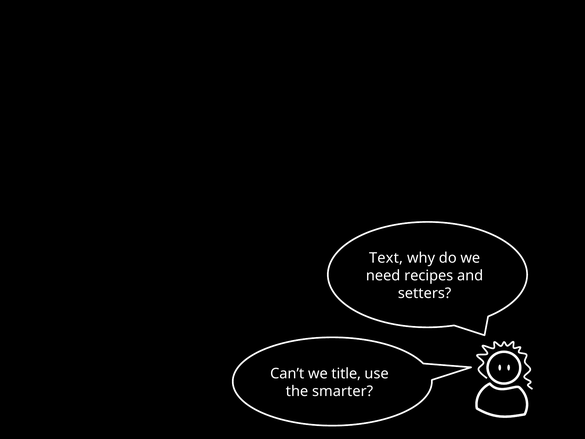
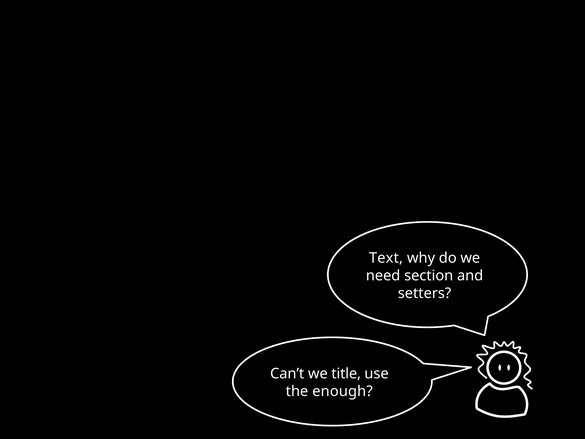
recipes: recipes -> section (429, 275)
smarter: smarter -> enough (342, 391)
